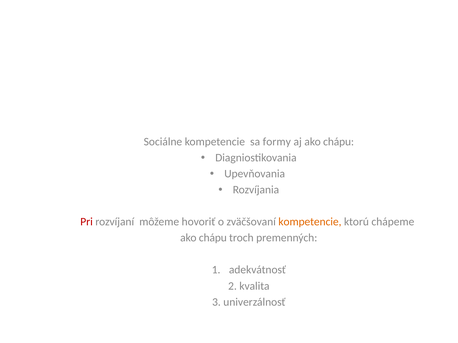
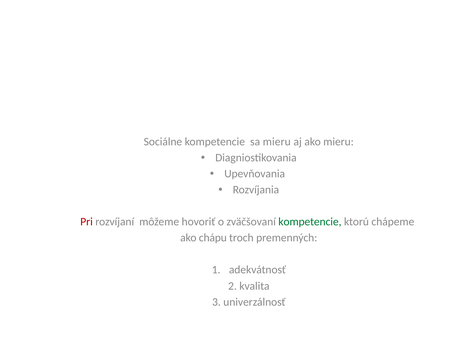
sa formy: formy -> mieru (277, 142)
aj ako chápu: chápu -> mieru (339, 142)
kompetencie colour: orange -> green (310, 222)
